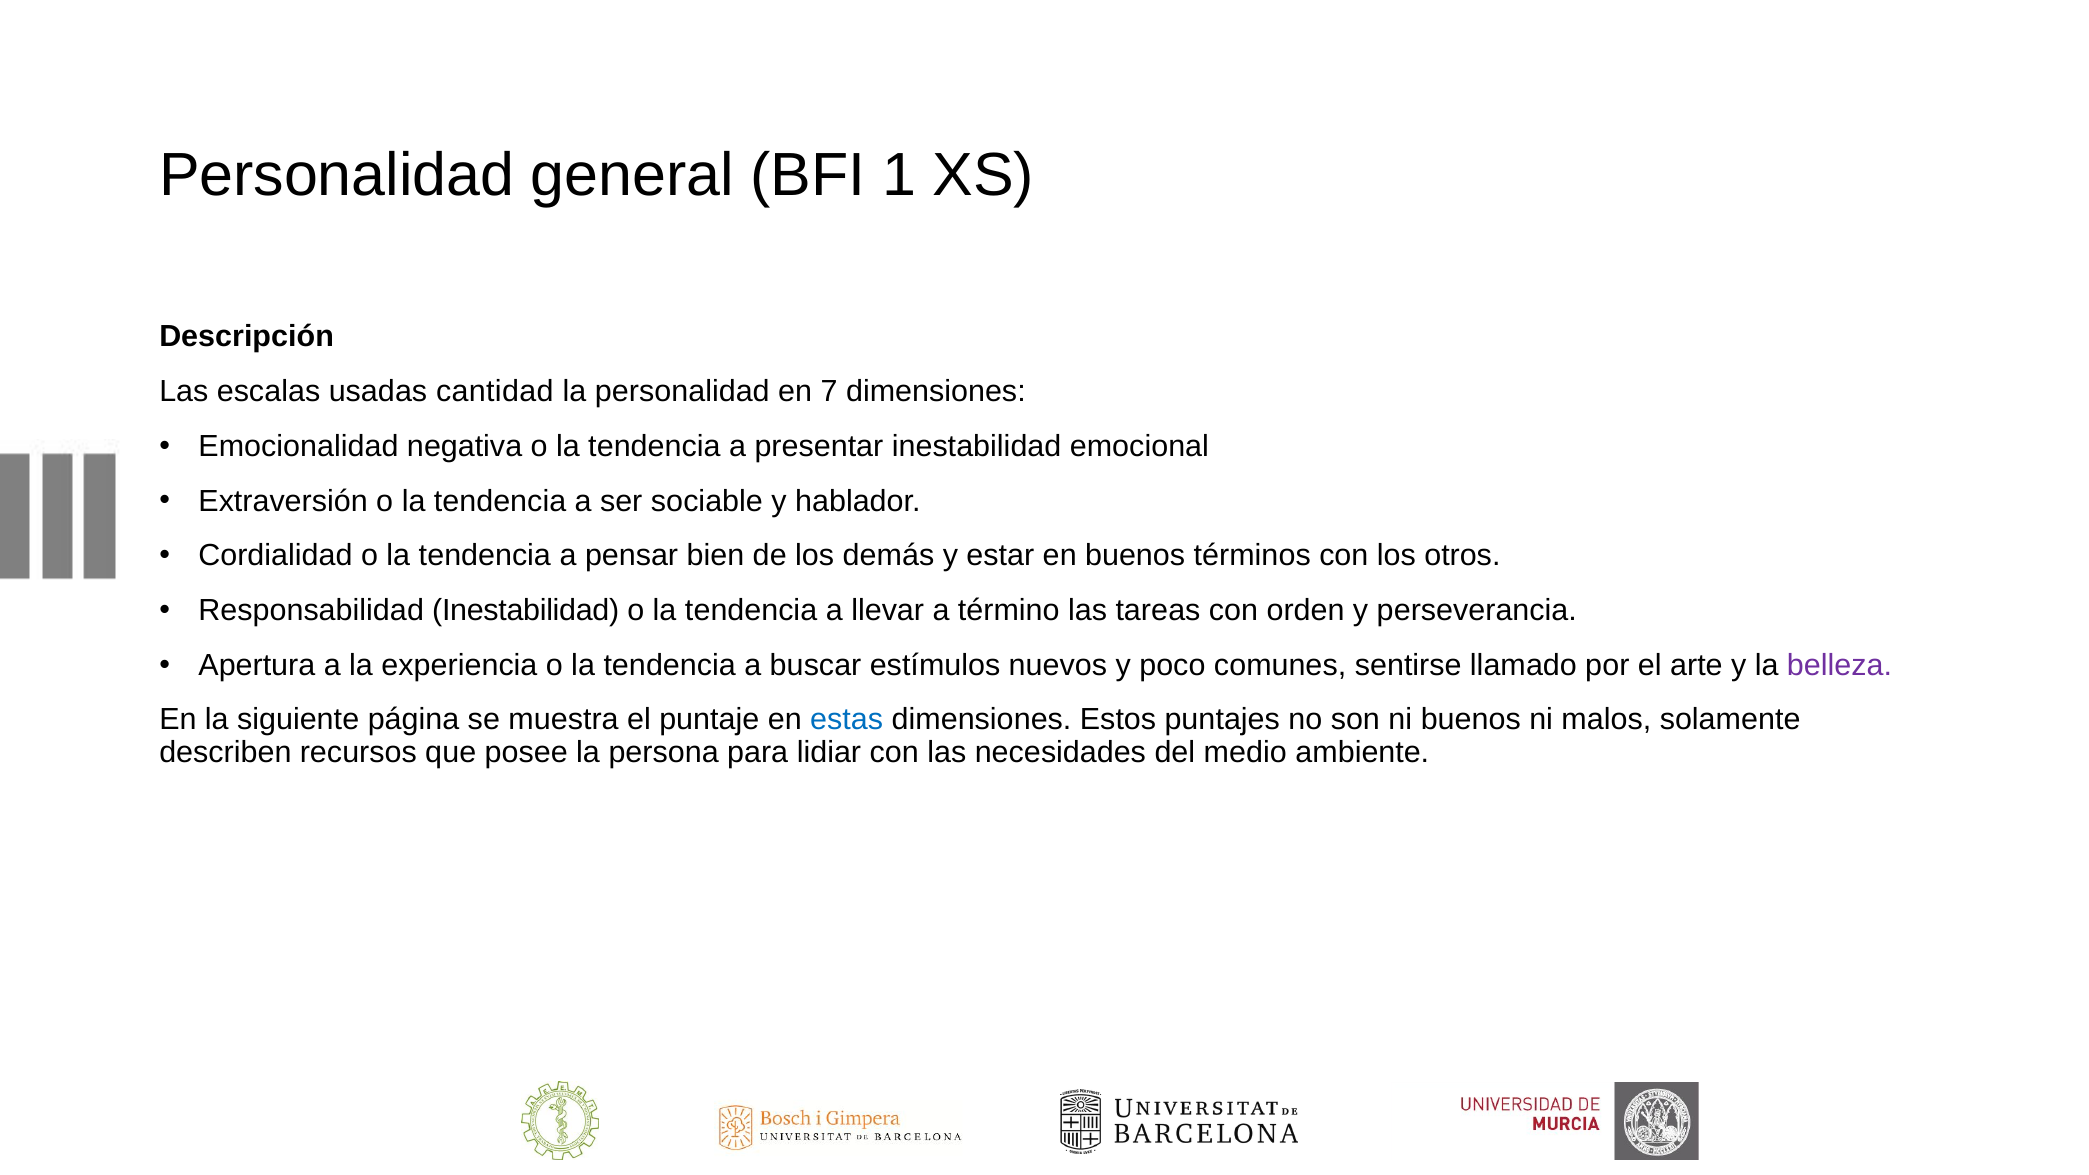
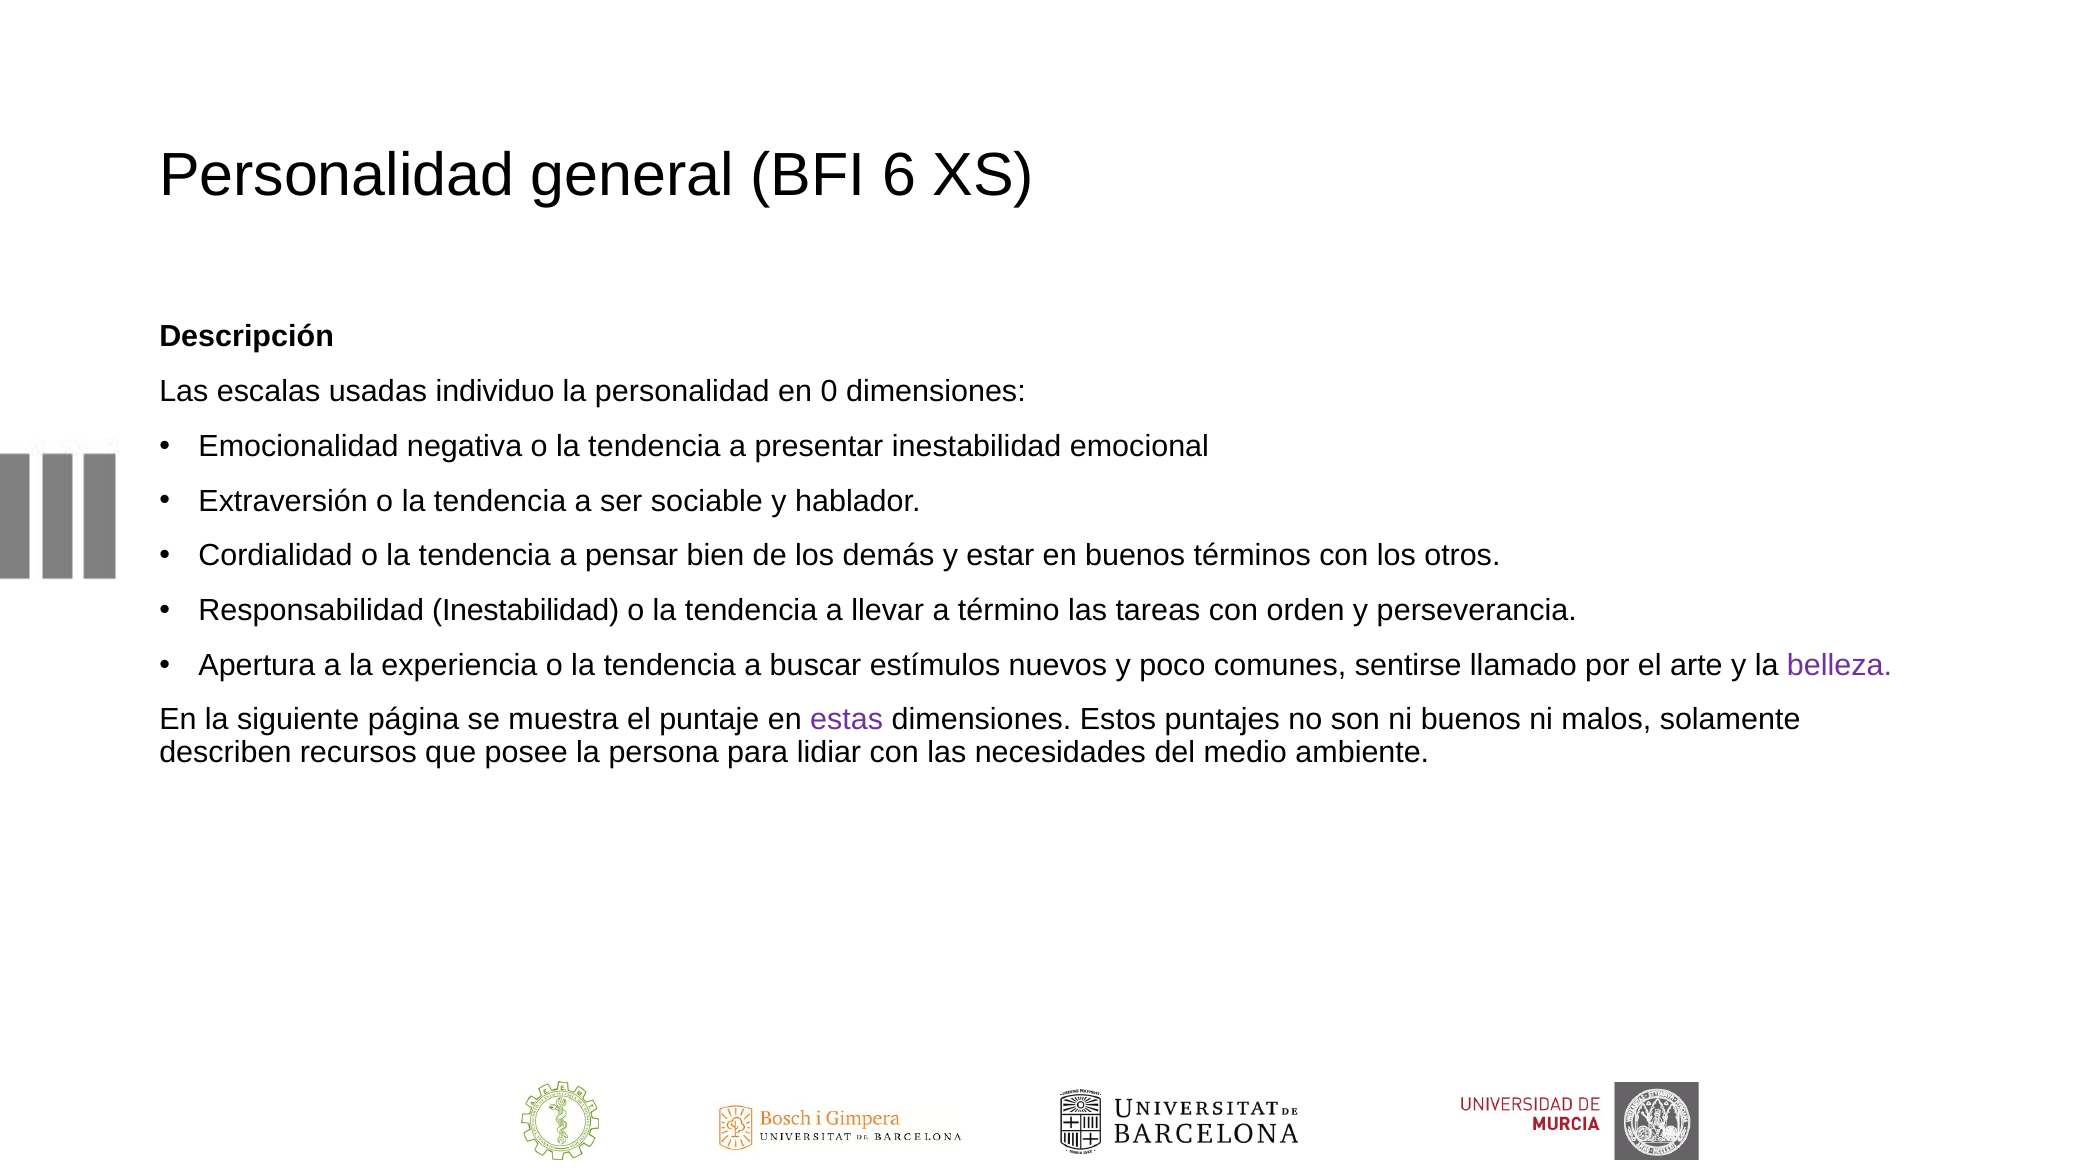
1: 1 -> 6 (899, 176)
cantidad: cantidad -> individuo (495, 392)
7: 7 -> 0 (829, 392)
estas colour: blue -> purple (847, 720)
